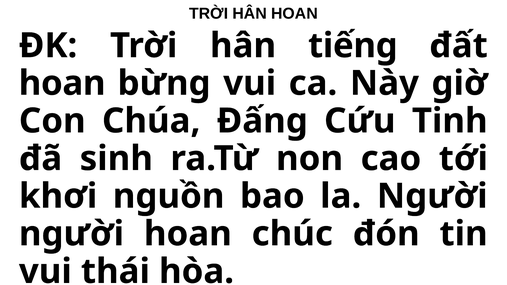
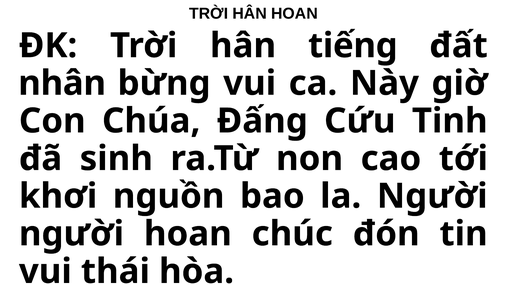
hoan: hoan -> nhân (62, 83)
